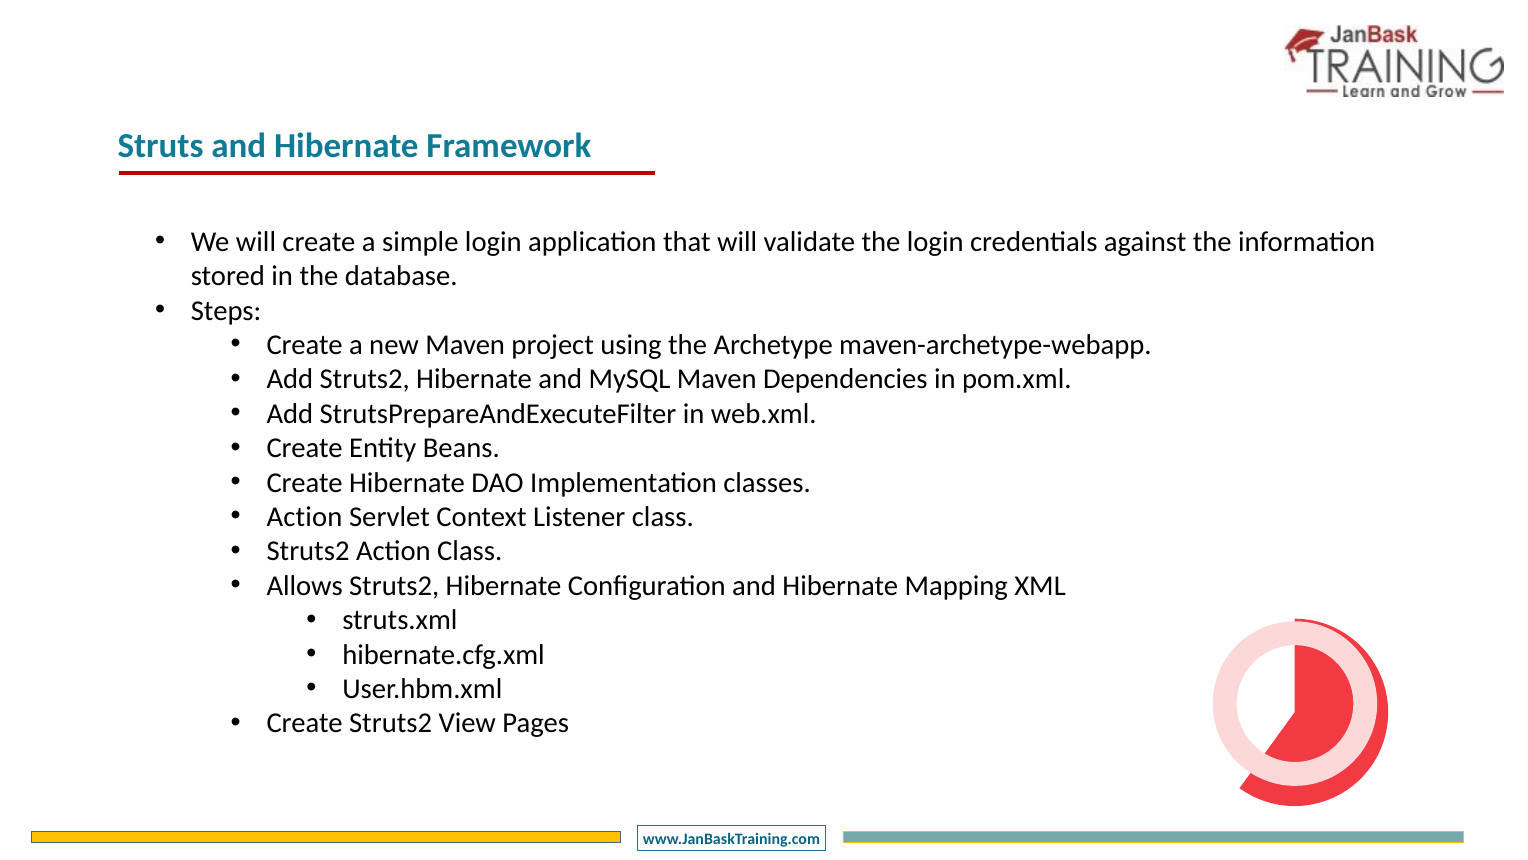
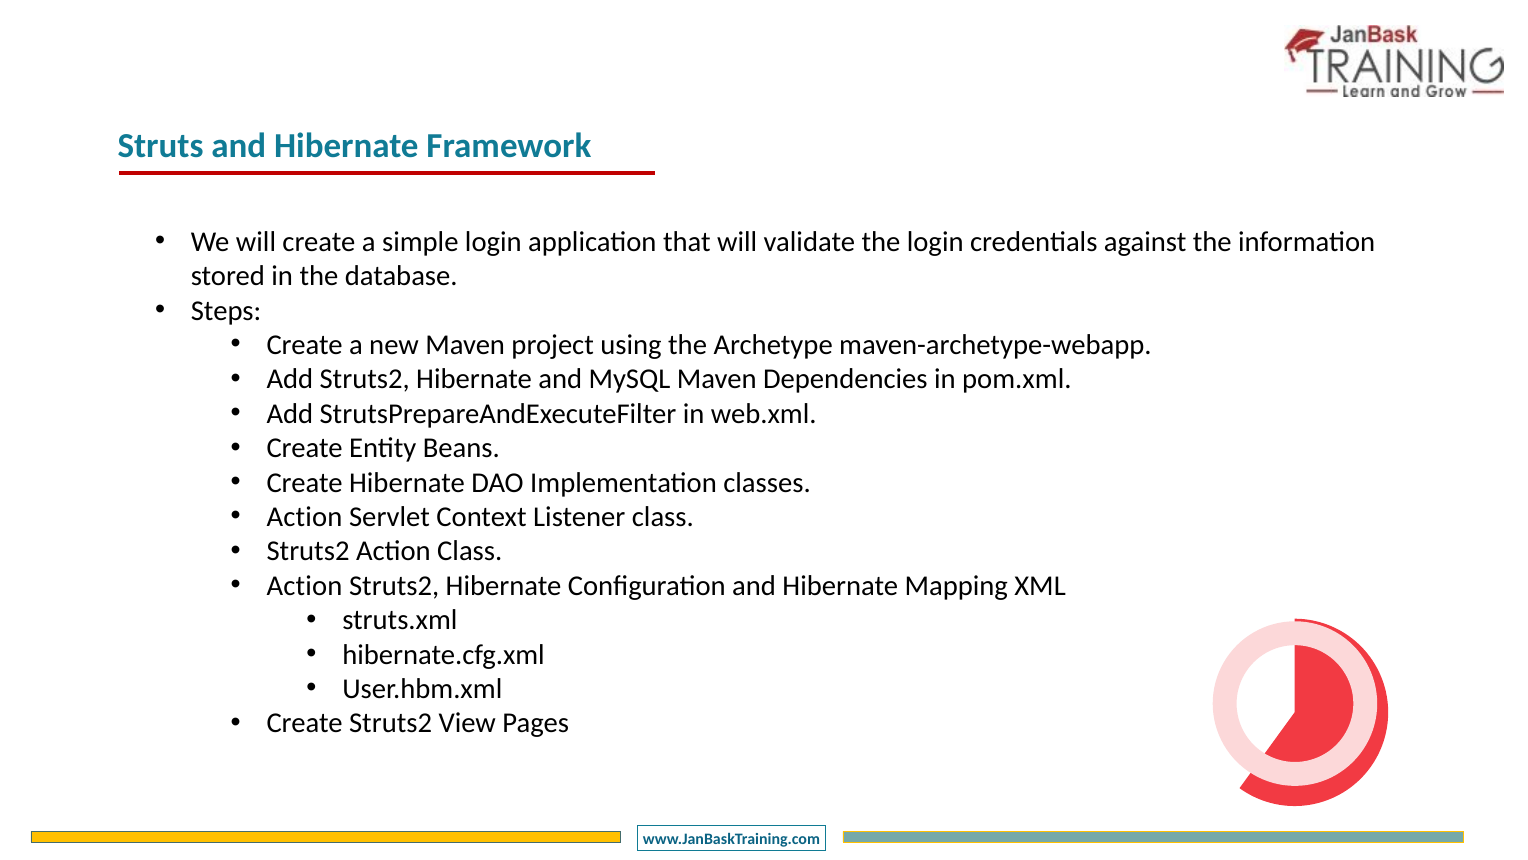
Allows: Allows -> Action (304, 585)
